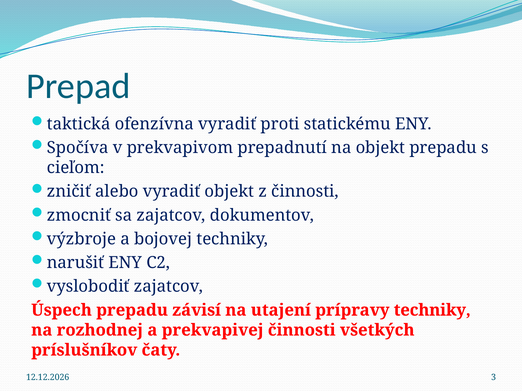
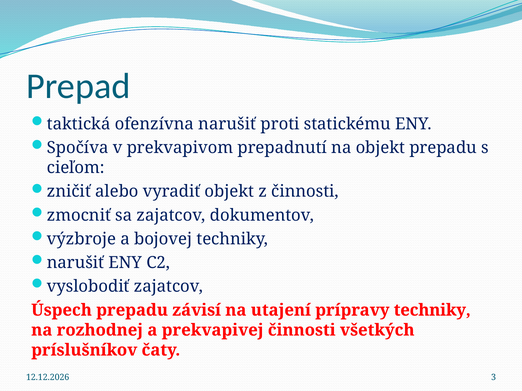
ofenzívna vyradiť: vyradiť -> narušiť (227, 124)
